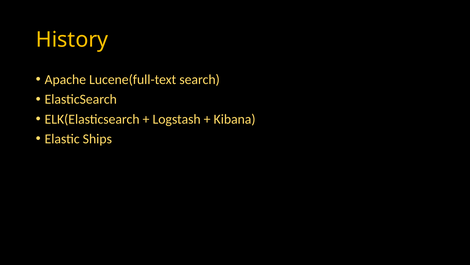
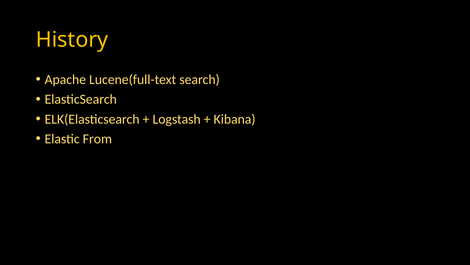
Ships: Ships -> From (97, 139)
